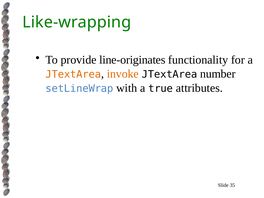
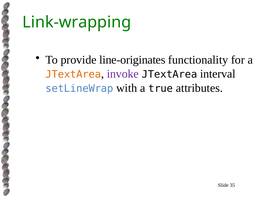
Like-wrapping: Like-wrapping -> Link-wrapping (77, 22)
invoke colour: orange -> purple (123, 74)
number: number -> interval (218, 74)
